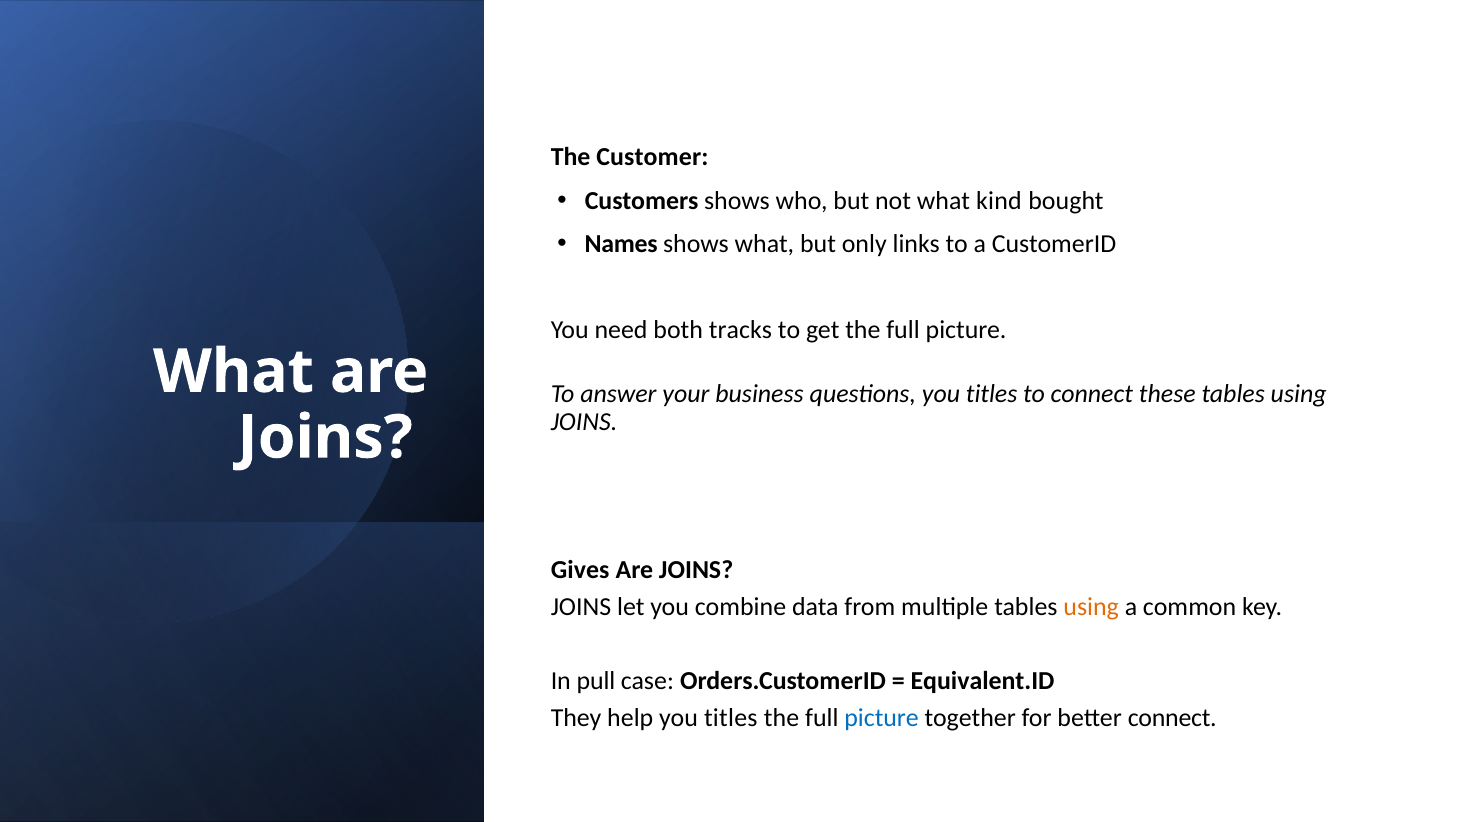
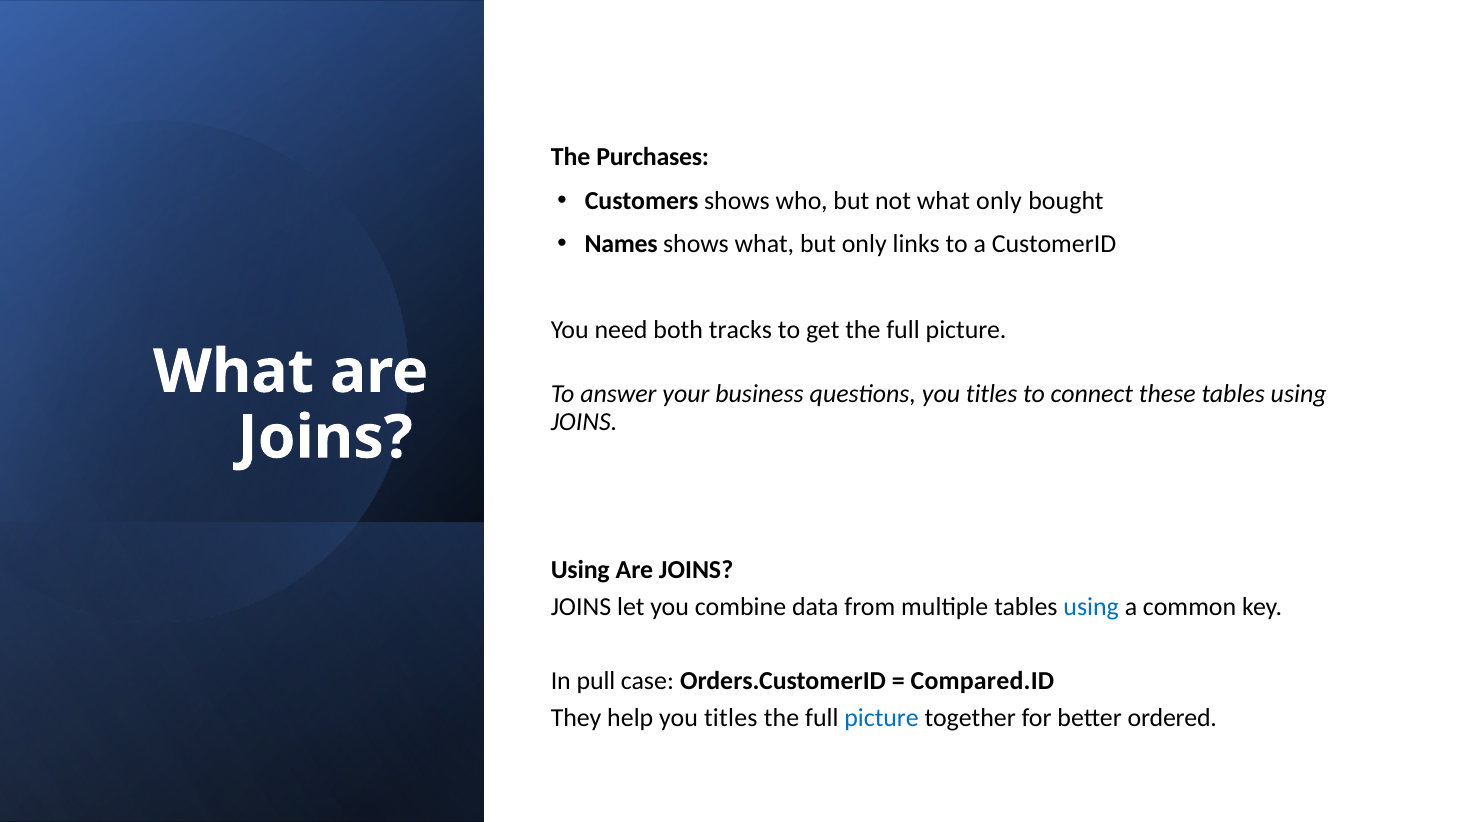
Customer: Customer -> Purchases (653, 157)
what kind: kind -> only (999, 200)
Gives: Gives -> Using (580, 570)
using colour: orange -> blue (1091, 607)
Equivalent.ID: Equivalent.ID -> Compared.ID (982, 681)
better connect: connect -> ordered (1172, 718)
